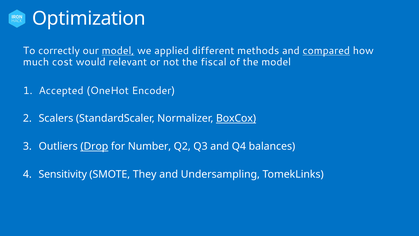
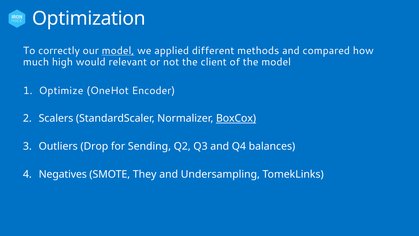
compared underline: present -> none (326, 51)
cost: cost -> high (62, 62)
fiscal: fiscal -> client (214, 62)
Accepted: Accepted -> Optimize (61, 90)
Drop underline: present -> none (94, 146)
Number: Number -> Sending (149, 146)
Sensitivity: Sensitivity -> Negatives (63, 174)
